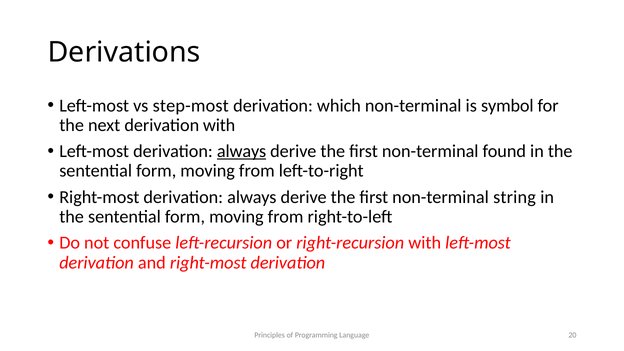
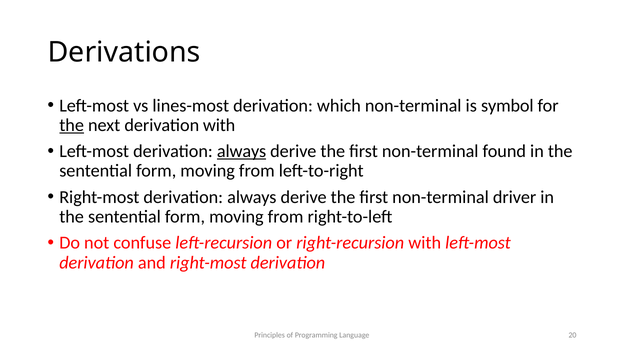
step-most: step-most -> lines-most (191, 106)
the underline: none -> present (72, 125)
string: string -> driver (515, 197)
